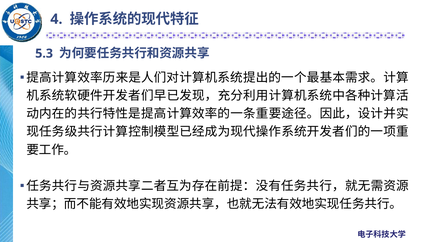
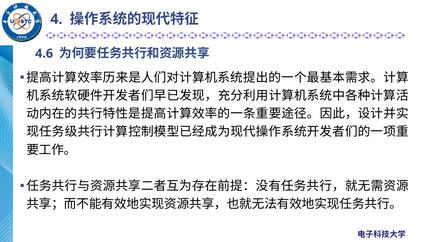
5.3: 5.3 -> 4.6 (44, 53)
